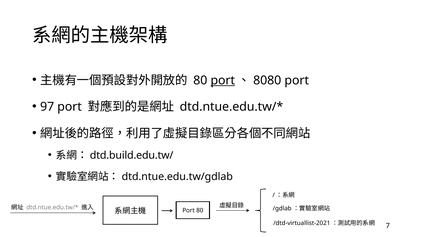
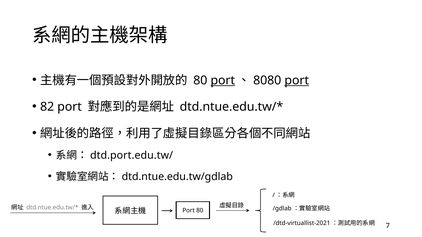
port underline: none -> present (297, 80)
97: 97 -> 82 (47, 107)
dtd.build.edu.tw/: dtd.build.edu.tw/ -> dtd.port.edu.tw/ (132, 156)
